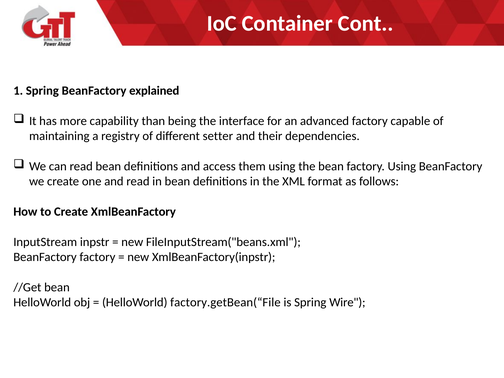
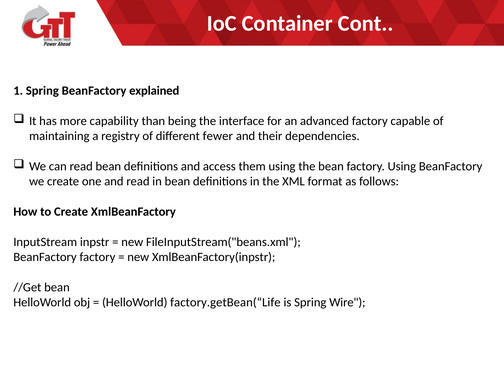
setter: setter -> fewer (218, 136)
factory.getBean(“File: factory.getBean(“File -> factory.getBean(“Life (225, 302)
